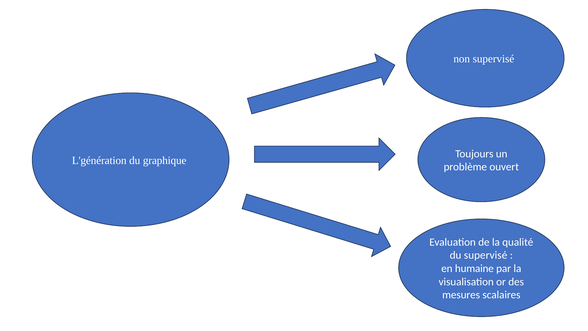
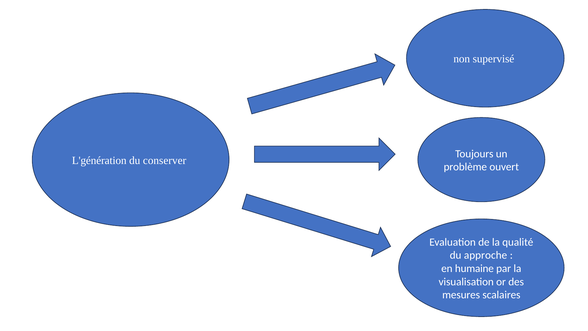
graphique: graphique -> conserver (165, 160)
du supervisé: supervisé -> approche (486, 255)
